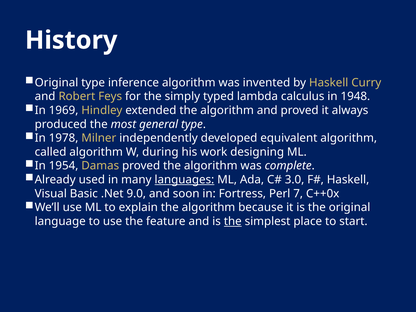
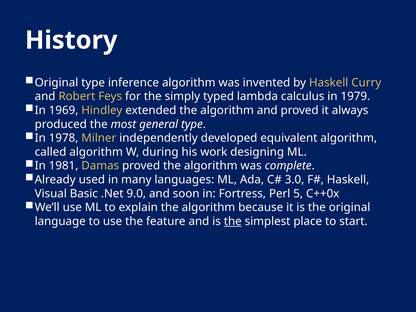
1948: 1948 -> 1979 (355, 96)
1954: 1954 -> 1981 (64, 166)
languages underline: present -> none (184, 180)
7: 7 -> 5 (298, 194)
